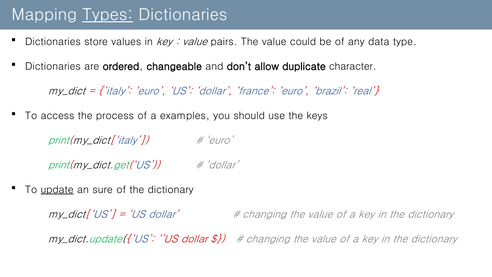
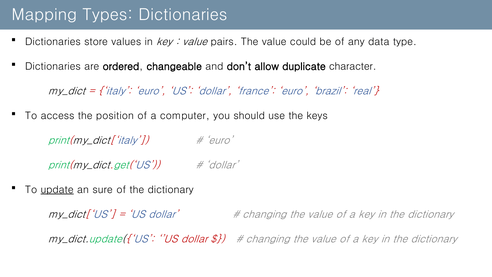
Types underline: present -> none (108, 15)
process: process -> position (115, 116)
examples: examples -> computer (185, 116)
